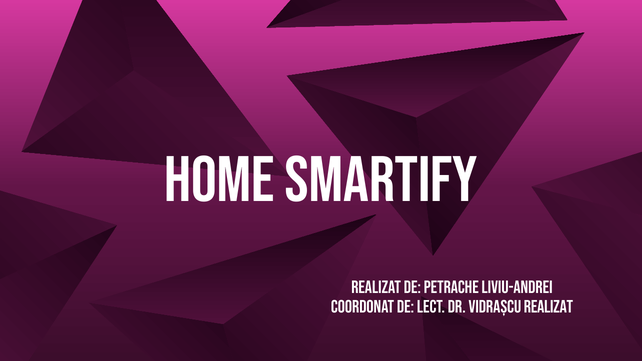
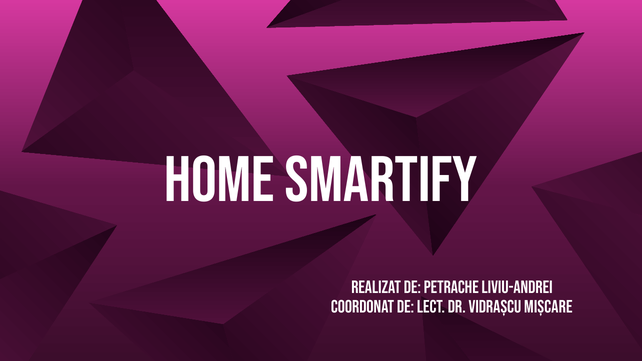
Vidrașcu Realizat: Realizat -> Mișcare (548, 307)
